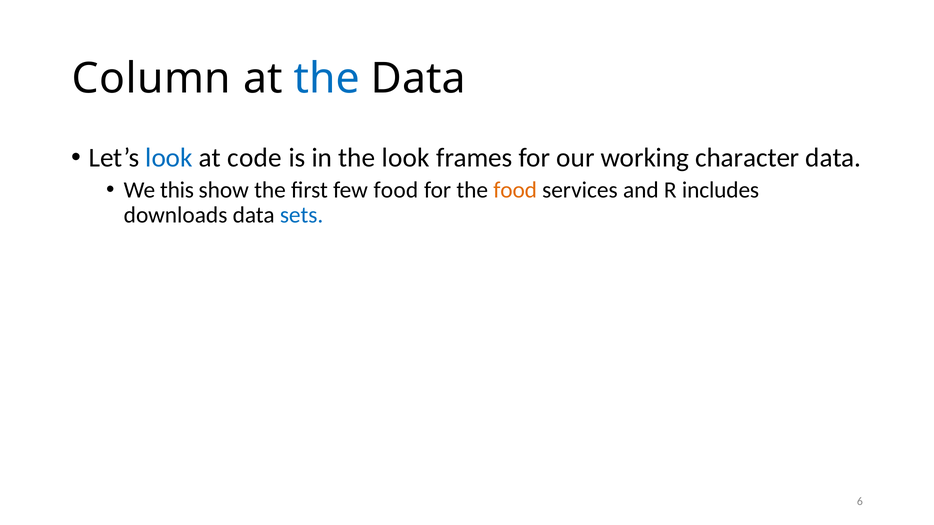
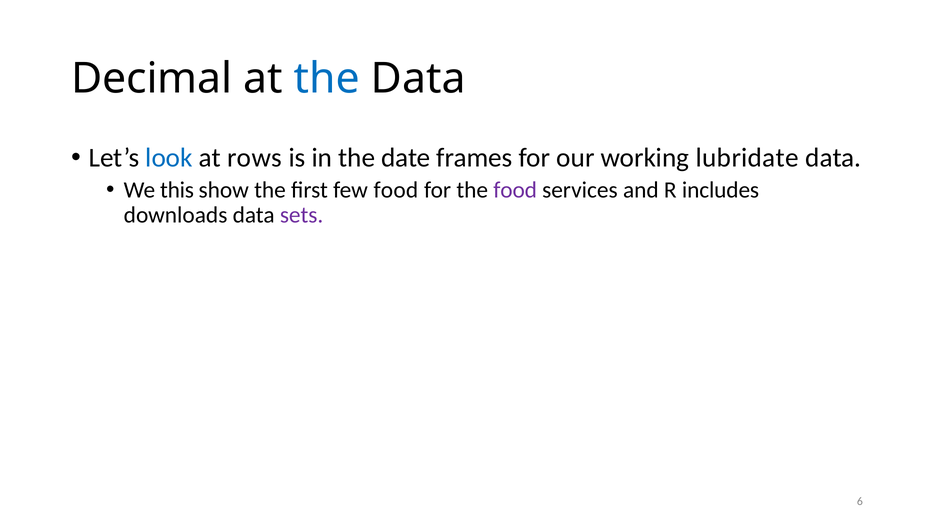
Column: Column -> Decimal (152, 78)
code: code -> rows (255, 158)
the look: look -> date (406, 158)
character: character -> lubridate (747, 158)
food colour: orange -> purple (515, 190)
sets colour: blue -> purple (302, 215)
